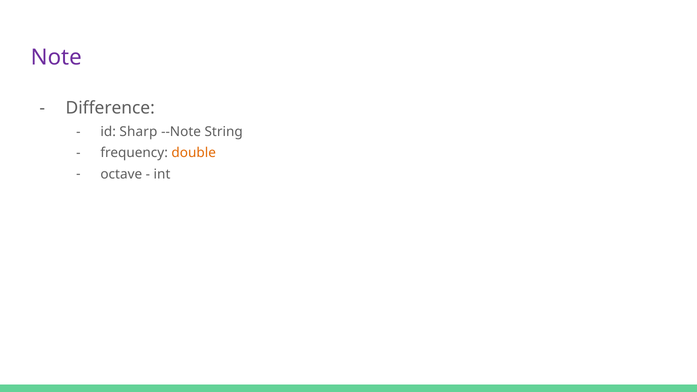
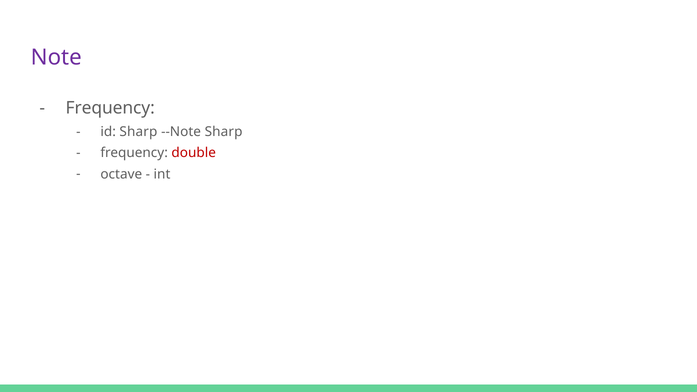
Difference: Difference -> Frequency (110, 108)
--Note String: String -> Sharp (224, 132)
double colour: orange -> red (194, 153)
